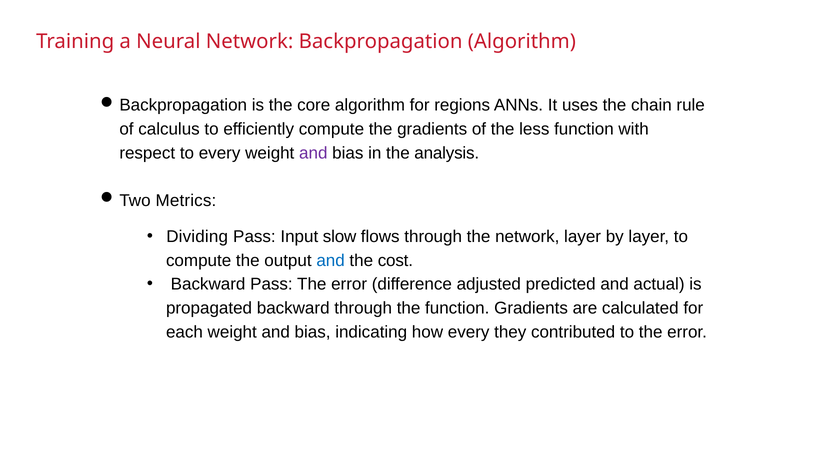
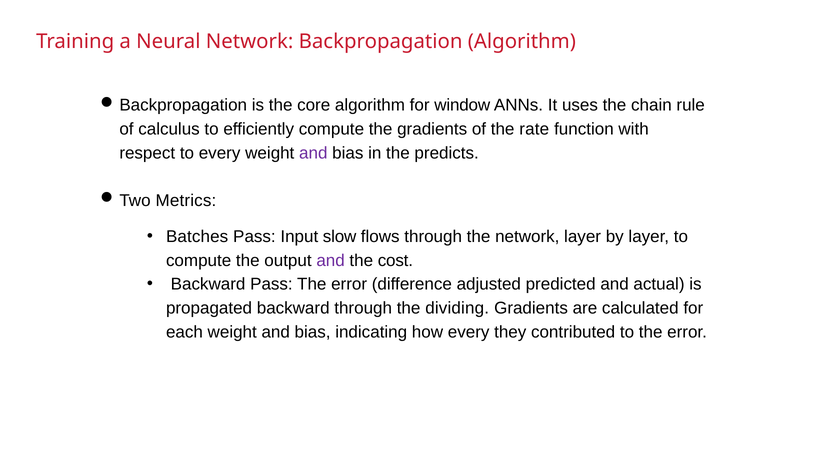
regions: regions -> window (462, 105)
less: less -> rate (534, 129)
analysis: analysis -> predicts (447, 153)
Dividing: Dividing -> Batches (197, 237)
and colour: blue -> purple (331, 261)
the function: function -> dividing (457, 308)
